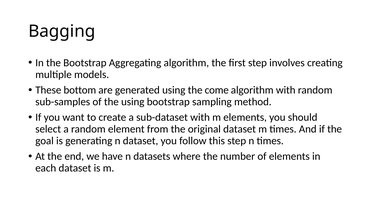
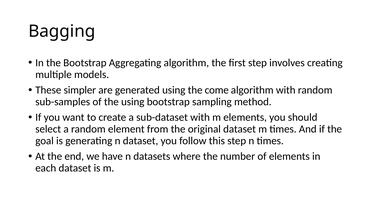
bottom: bottom -> simpler (80, 90)
